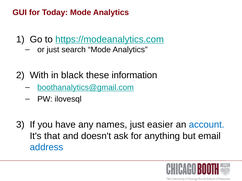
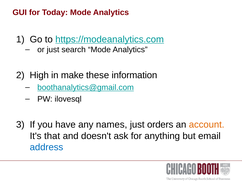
With: With -> High (39, 75)
black: black -> make (72, 75)
easier: easier -> orders (160, 125)
account colour: blue -> orange (207, 125)
